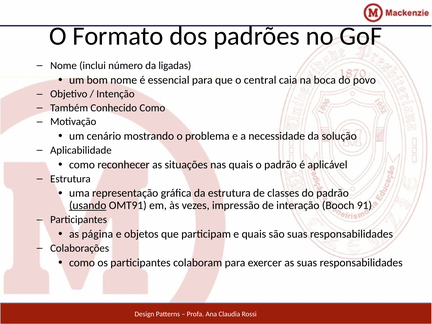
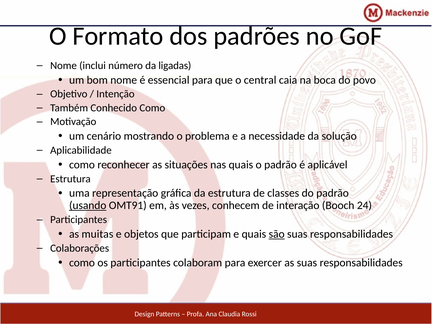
impressão: impressão -> conhecem (236, 206)
91: 91 -> 24 (364, 206)
página: página -> muitas (97, 234)
são underline: none -> present (277, 234)
